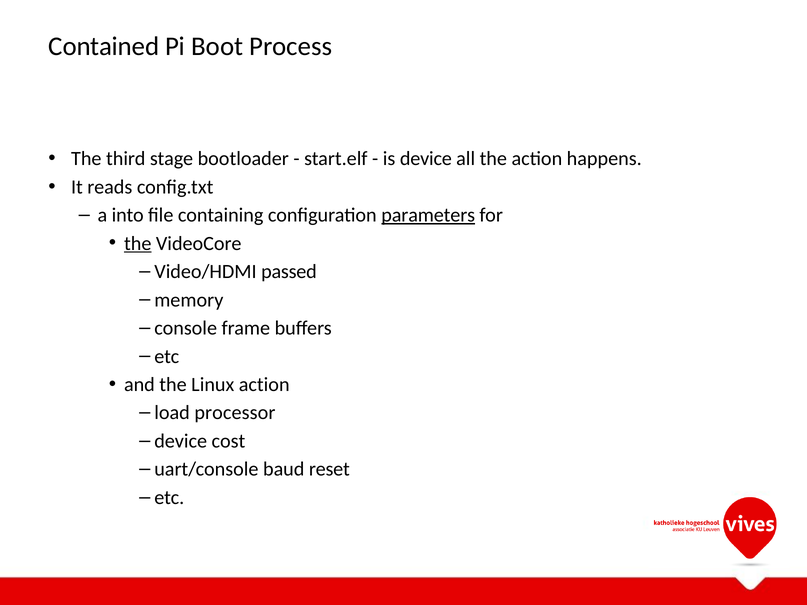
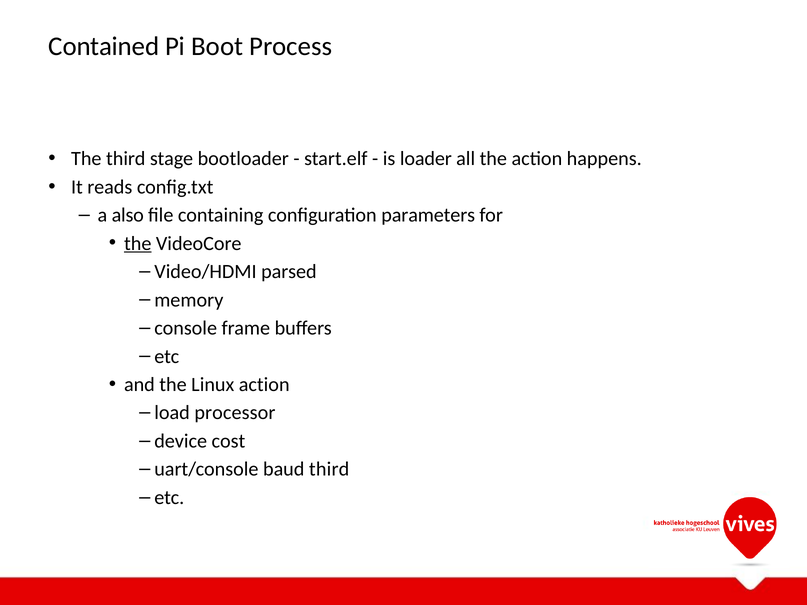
is device: device -> loader (426, 159)
into: into -> also (128, 215)
parameters underline: present -> none (428, 215)
passed: passed -> parsed (289, 272)
baud reset: reset -> third (329, 469)
